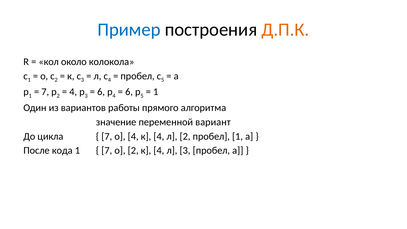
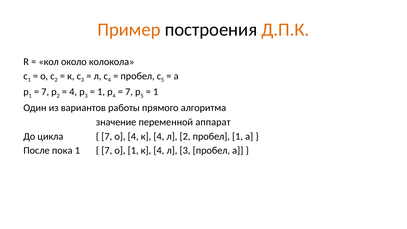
Пример colour: blue -> orange (129, 30)
6: 6 -> 1 (101, 92)
6: 6 -> 7 (129, 92)
вариант: вариант -> аппарат (213, 122)
кода: кода -> пока (62, 151)
о 2: 2 -> 1 (133, 151)
